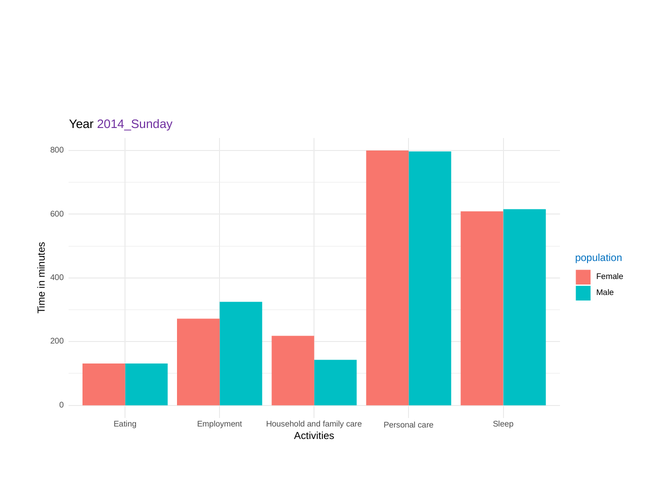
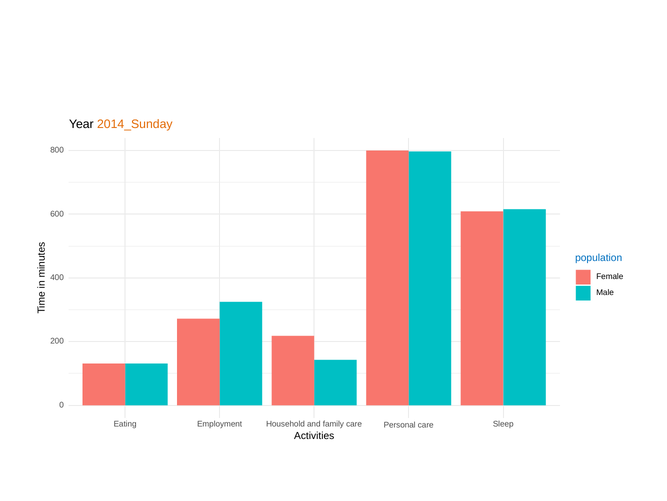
2014_Sunday colour: purple -> orange (135, 124)
